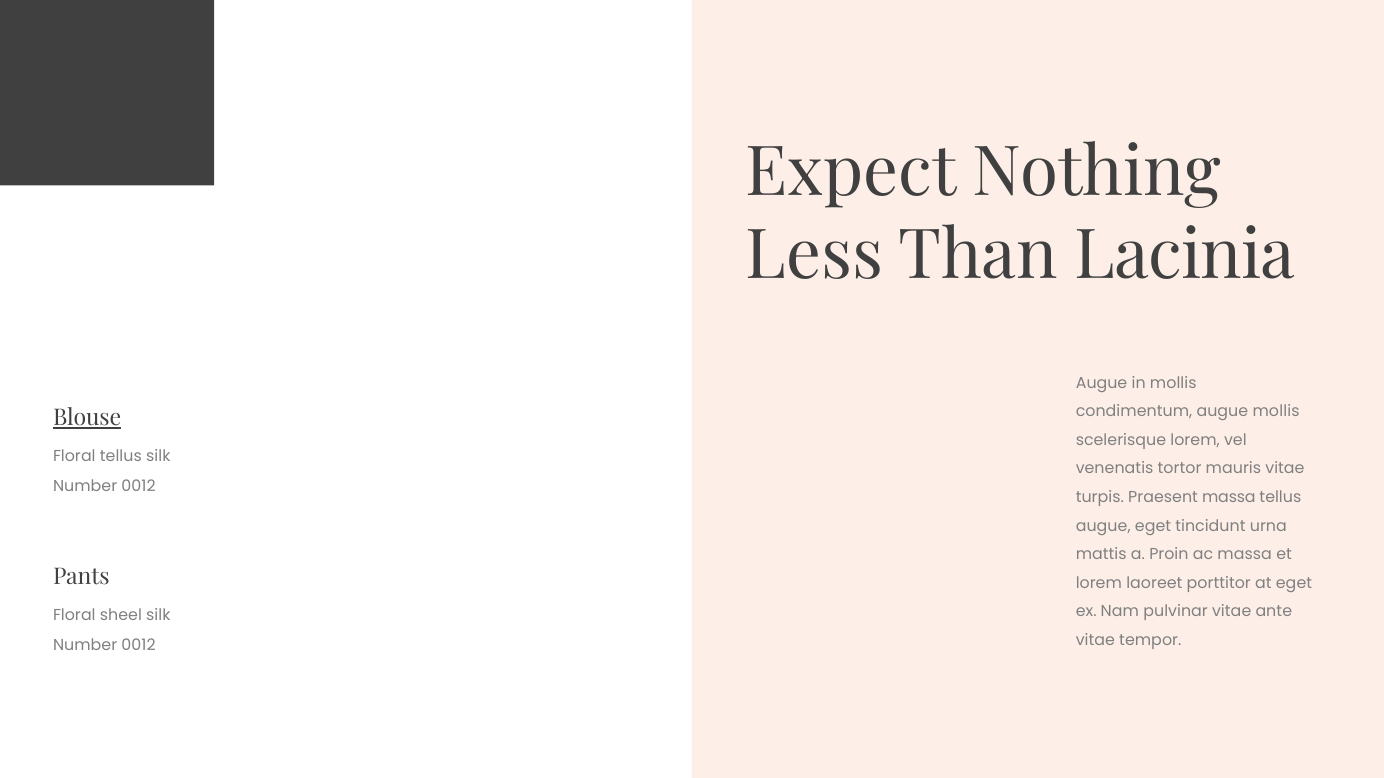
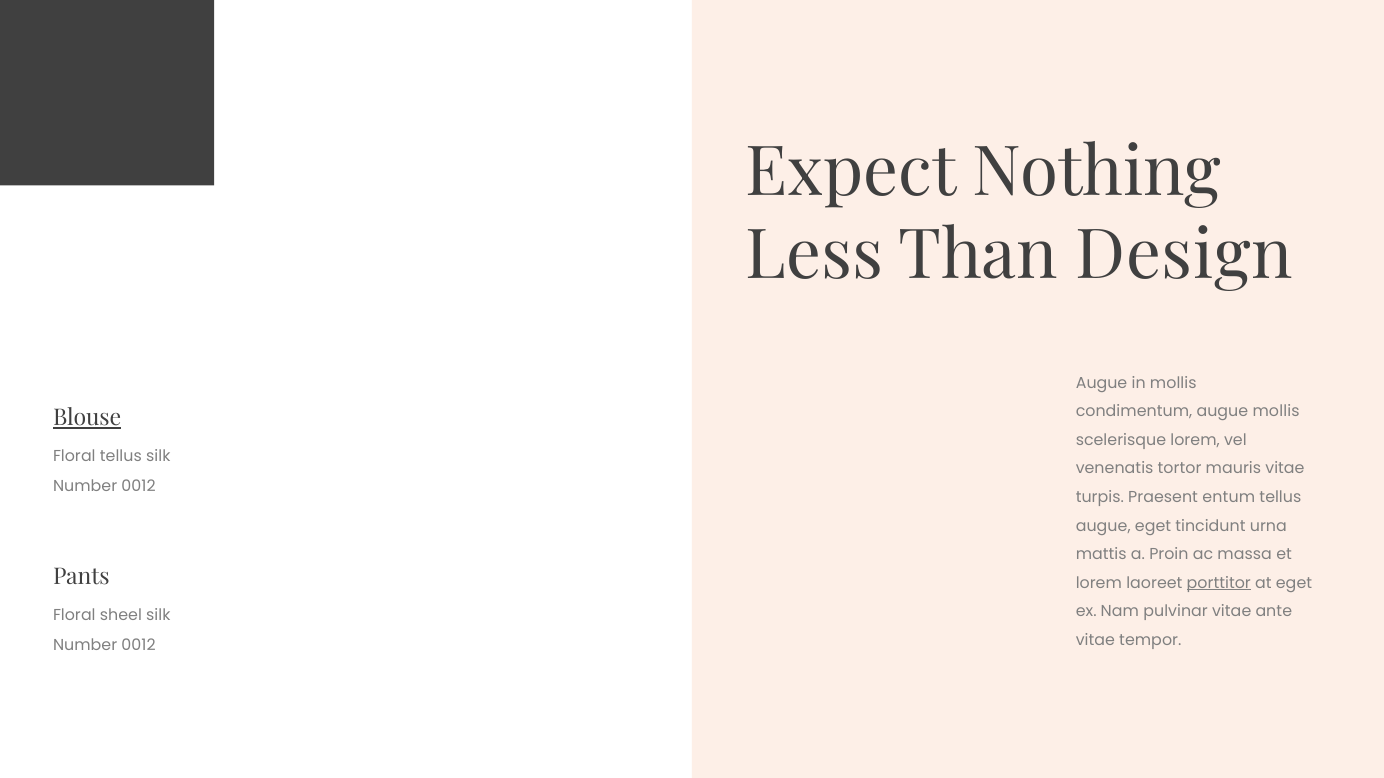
Lacinia: Lacinia -> Design (1184, 256)
Praesent massa: massa -> entum (1229, 498)
porttitor underline: none -> present (1219, 583)
